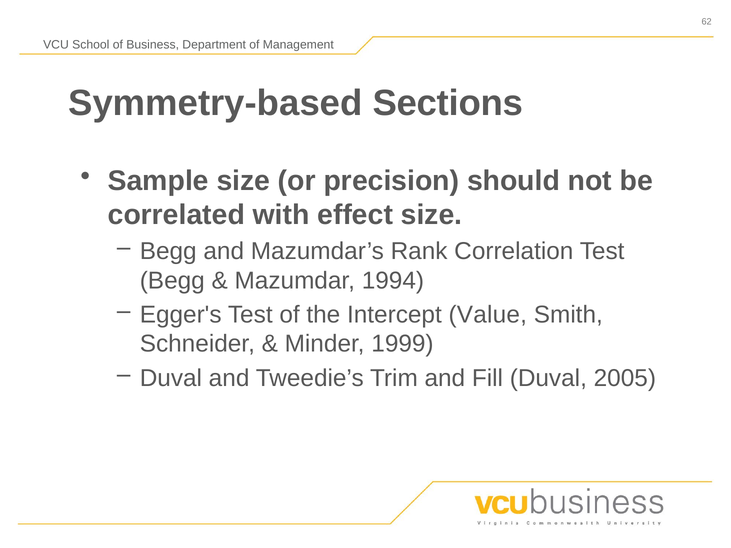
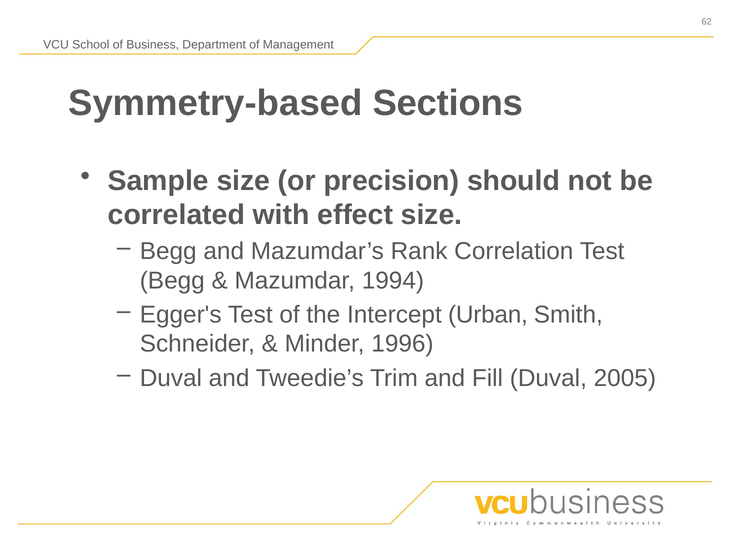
Value: Value -> Urban (488, 315)
1999: 1999 -> 1996 (402, 344)
